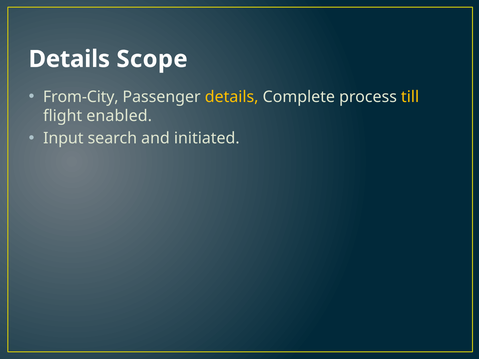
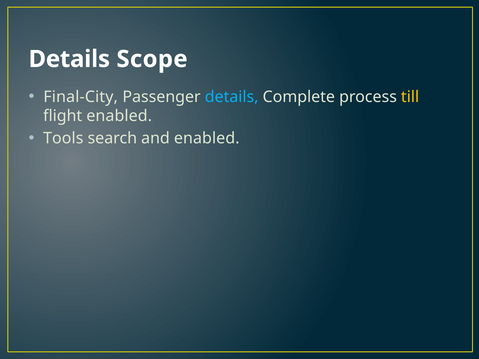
From-City: From-City -> Final-City (81, 97)
details colour: yellow -> light blue (232, 97)
Input: Input -> Tools (63, 138)
and initiated: initiated -> enabled (207, 138)
